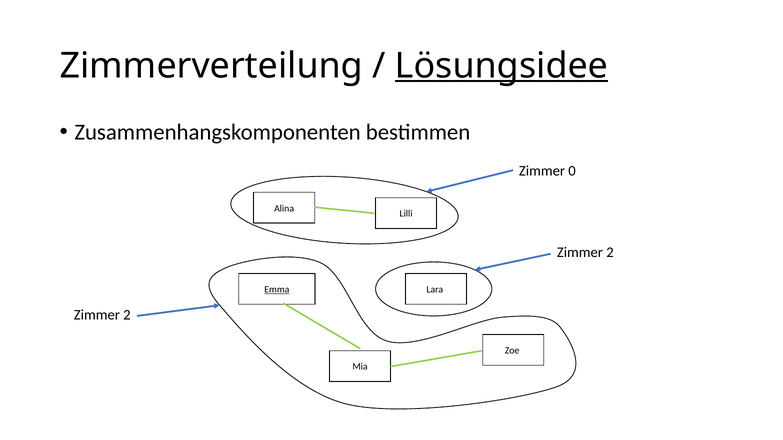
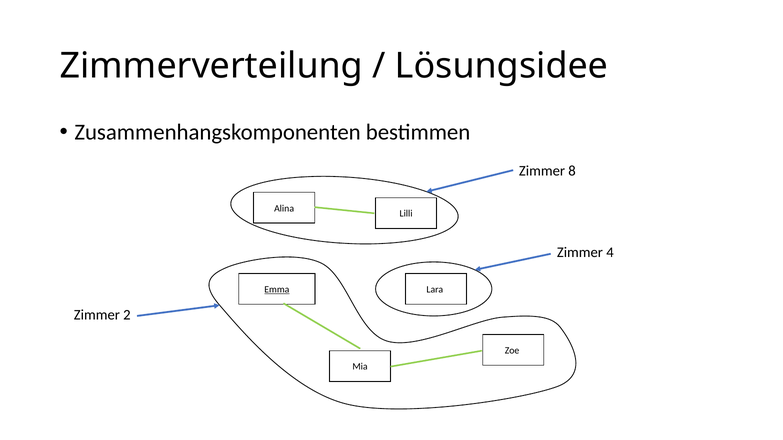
Lösungsidee underline: present -> none (501, 66)
0: 0 -> 8 (572, 171)
2: 2 -> 4 (610, 253)
